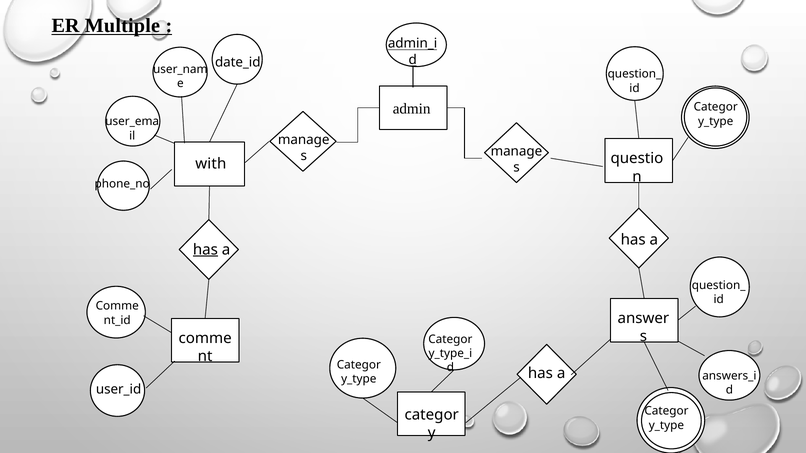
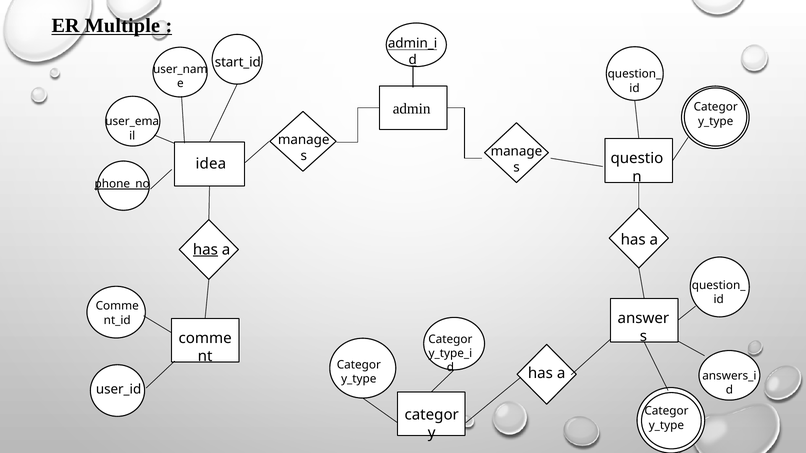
date_id: date_id -> start_id (238, 62)
with: with -> idea (211, 164)
phone_no underline: none -> present (122, 184)
